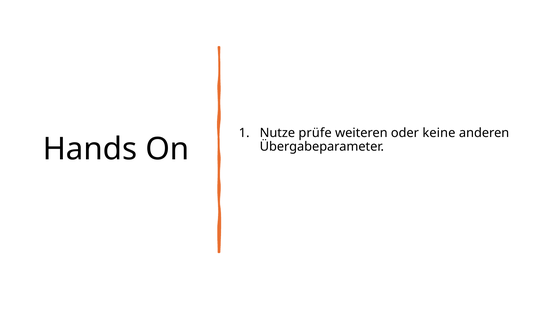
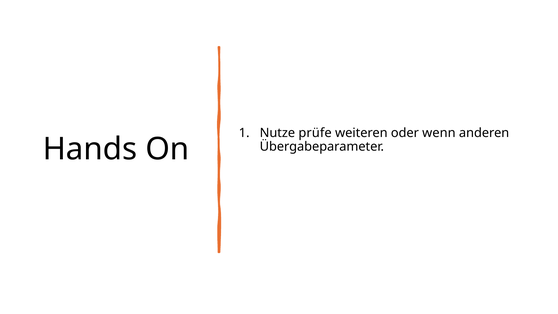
keine: keine -> wenn (439, 133)
